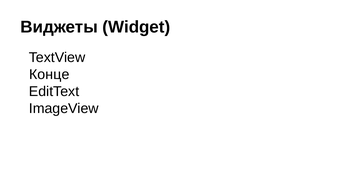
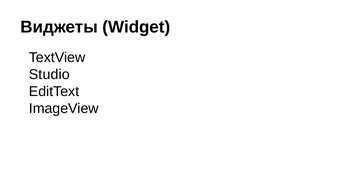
Конце: Конце -> Studio (49, 75)
